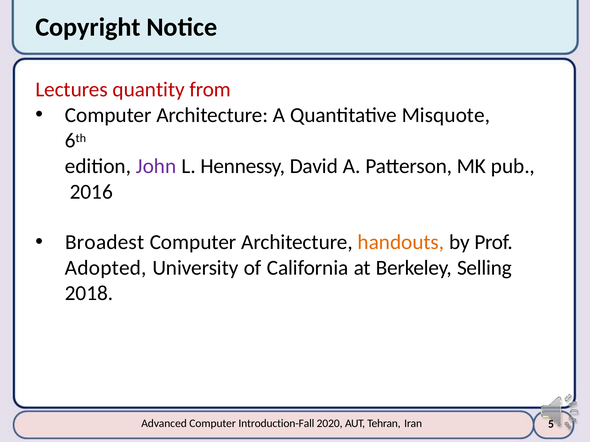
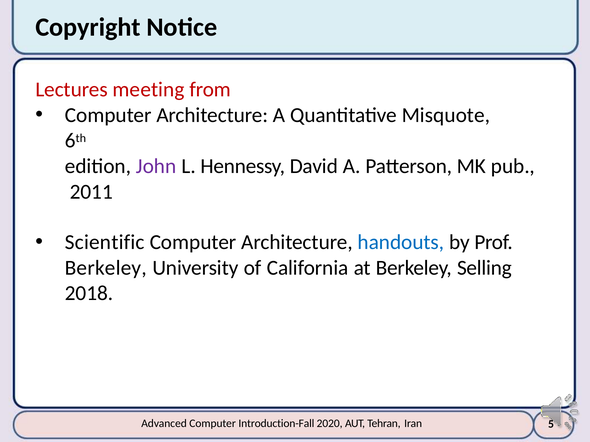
quantity: quantity -> meeting (149, 90)
2016: 2016 -> 2011 (91, 192)
Broadest: Broadest -> Scientific (105, 243)
handouts colour: orange -> blue (401, 243)
Adopted: Adopted -> Berkeley (106, 268)
